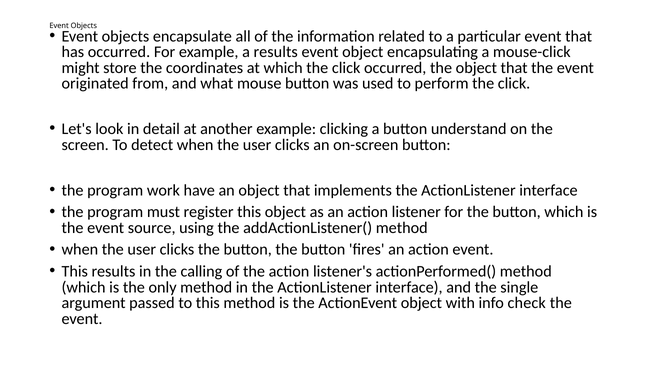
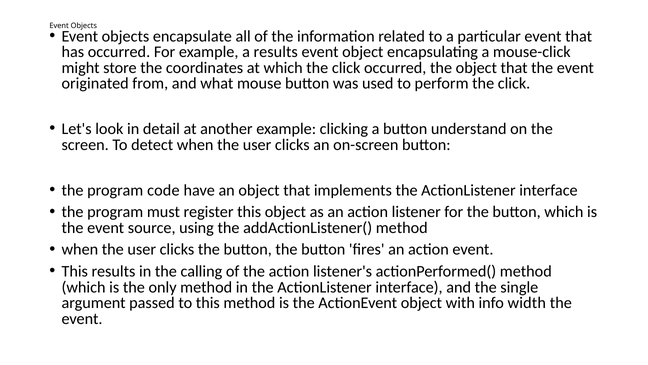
work: work -> code (163, 190)
check: check -> width (527, 303)
